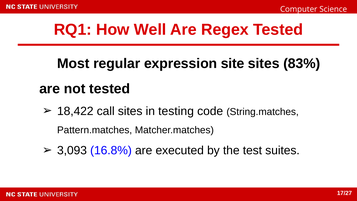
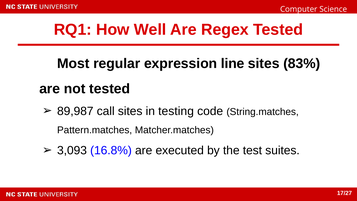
site: site -> line (233, 64)
18,422: 18,422 -> 89,987 (75, 111)
